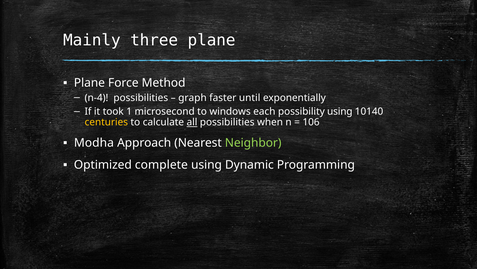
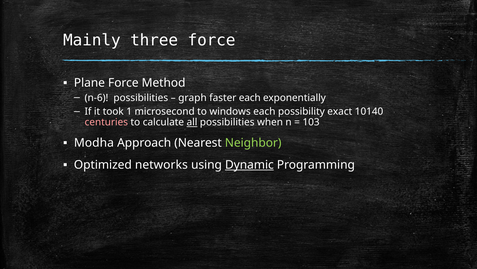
three plane: plane -> force (212, 40)
n-4: n-4 -> n-6 (96, 98)
faster until: until -> each (250, 98)
possibility using: using -> exact (340, 111)
centuries colour: yellow -> pink (106, 122)
106: 106 -> 103 (311, 122)
complete: complete -> networks (161, 165)
Dynamic underline: none -> present (249, 165)
